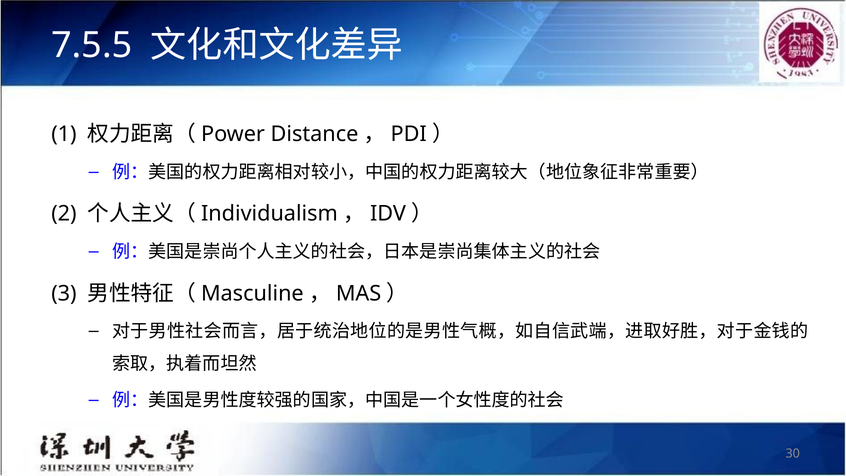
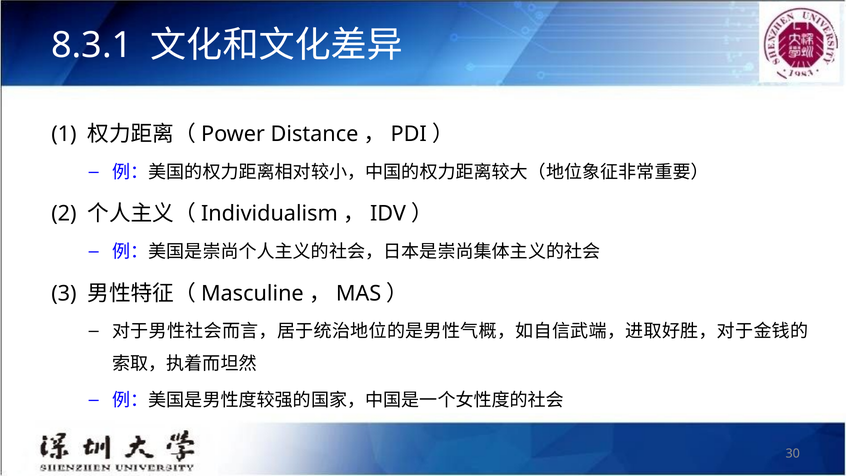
7.5.5: 7.5.5 -> 8.3.1 (92, 45)
